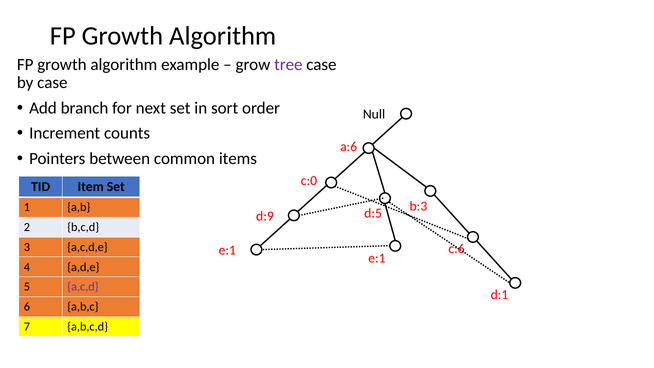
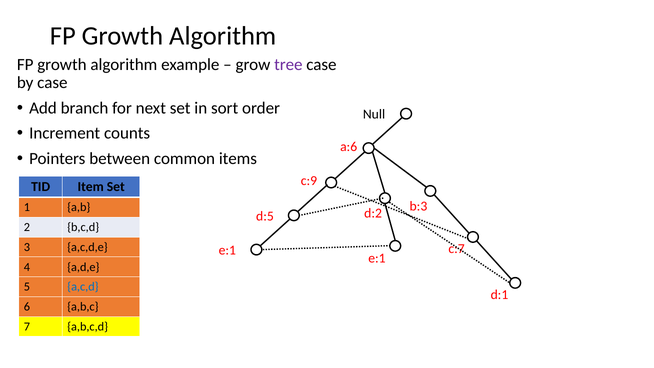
c:0: c:0 -> c:9 (309, 181)
d:5: d:5 -> d:2 (373, 213)
d:9: d:9 -> d:5 (265, 216)
c:6: c:6 -> c:7 (457, 249)
a,c,d colour: purple -> blue (83, 287)
